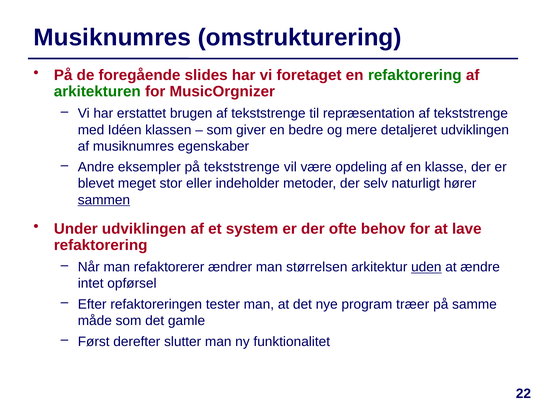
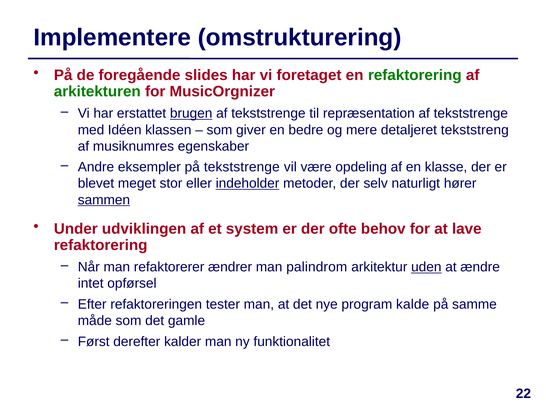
Musiknumres: Musiknumres -> Implementere (112, 38)
brugen underline: none -> present (191, 114)
detaljeret udviklingen: udviklingen -> tekststreng (475, 130)
indeholder underline: none -> present (248, 184)
størrelsen: størrelsen -> palindrom (317, 267)
træer: træer -> kalde (413, 305)
slutter: slutter -> kalder (183, 342)
